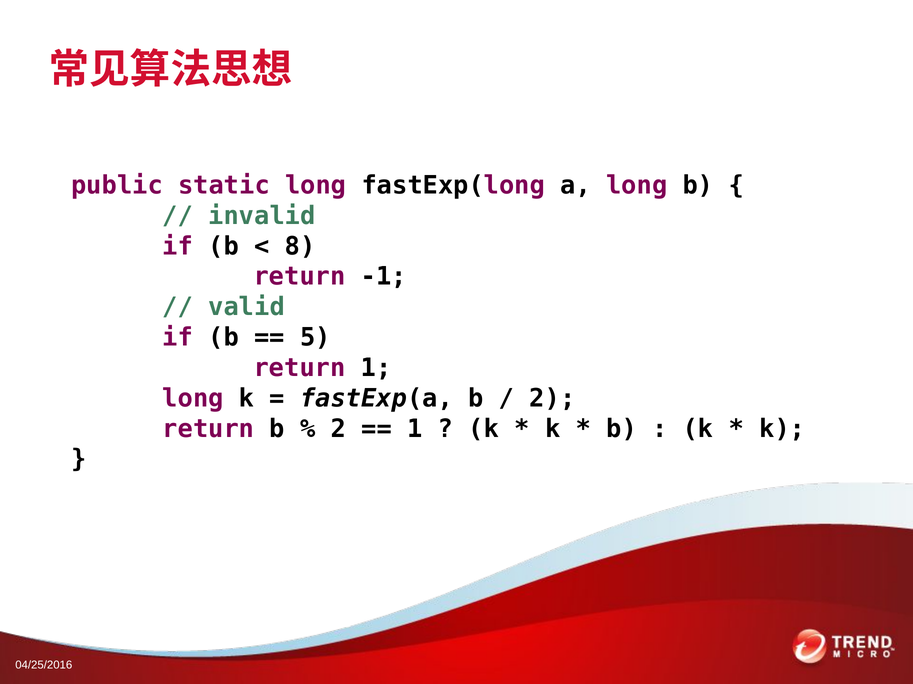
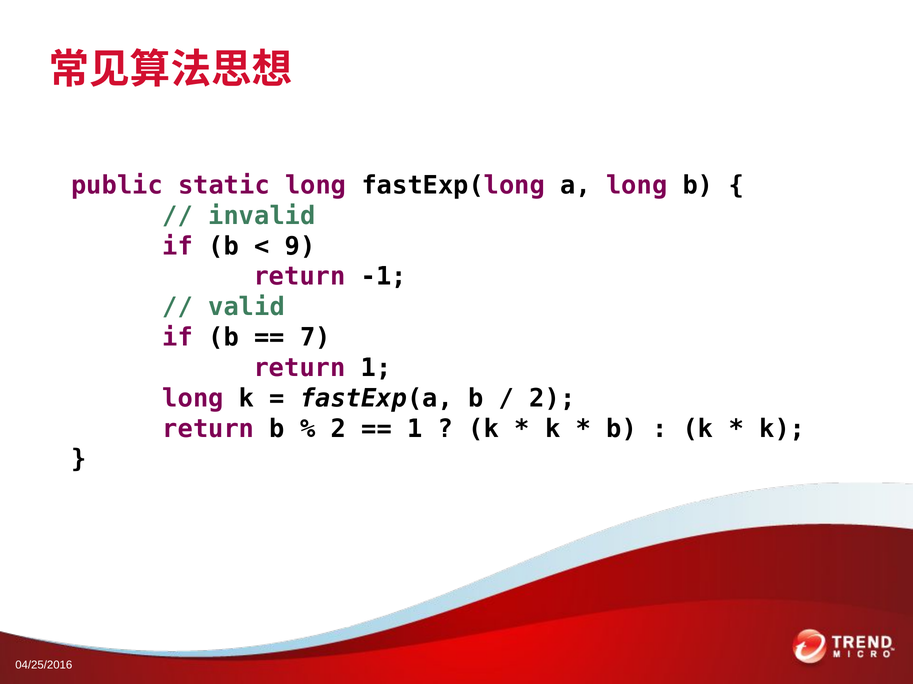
8: 8 -> 9 (300, 246)
5: 5 -> 7 (315, 338)
